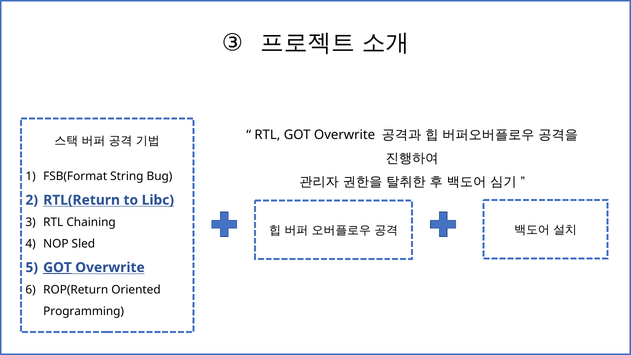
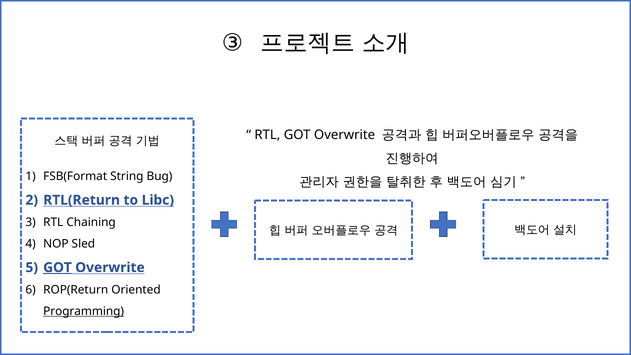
Programming underline: none -> present (84, 311)
